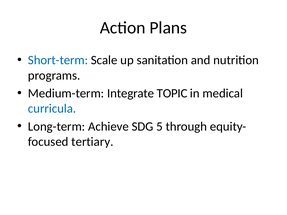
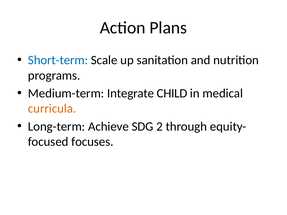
TOPIC: TOPIC -> CHILD (172, 93)
curricula colour: blue -> orange (52, 109)
5: 5 -> 2 (160, 127)
tertiary: tertiary -> focuses (92, 142)
